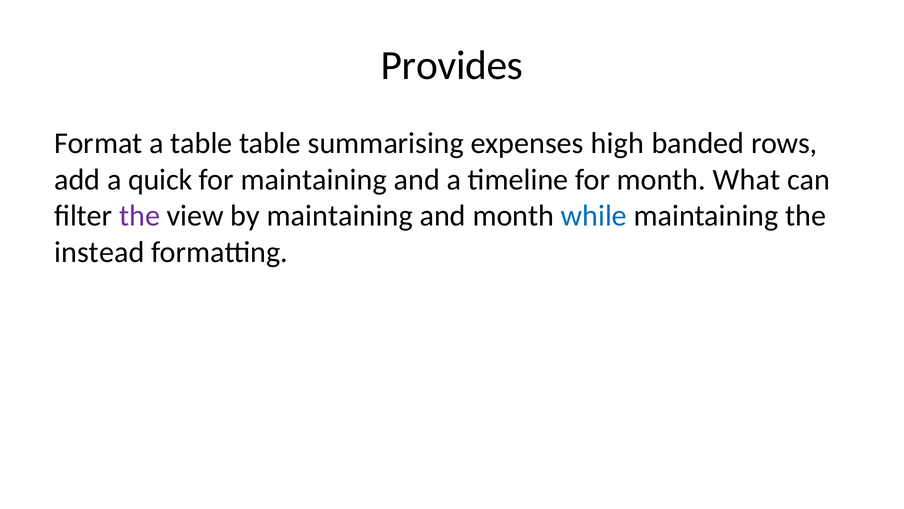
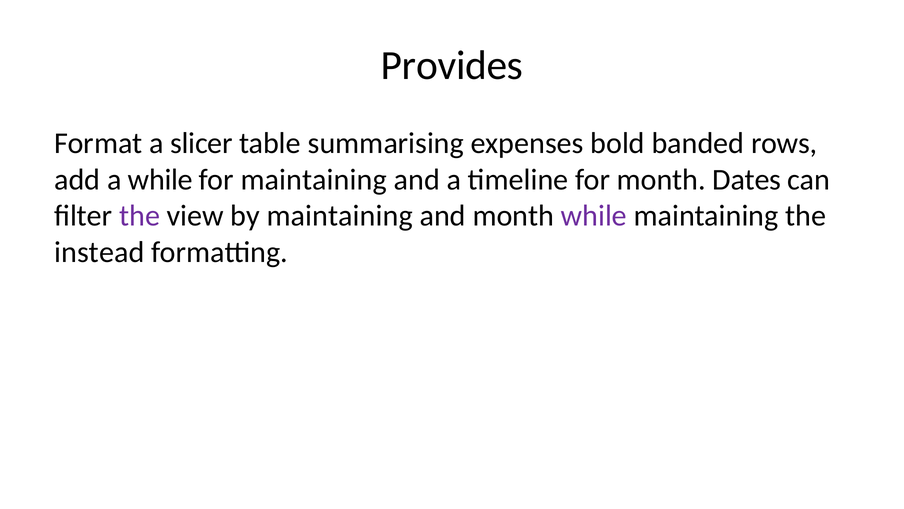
a table: table -> slicer (201, 143)
high: high -> bold (618, 143)
a quick: quick -> while (160, 180)
What: What -> Dates (747, 180)
while colour: blue -> purple (594, 216)
